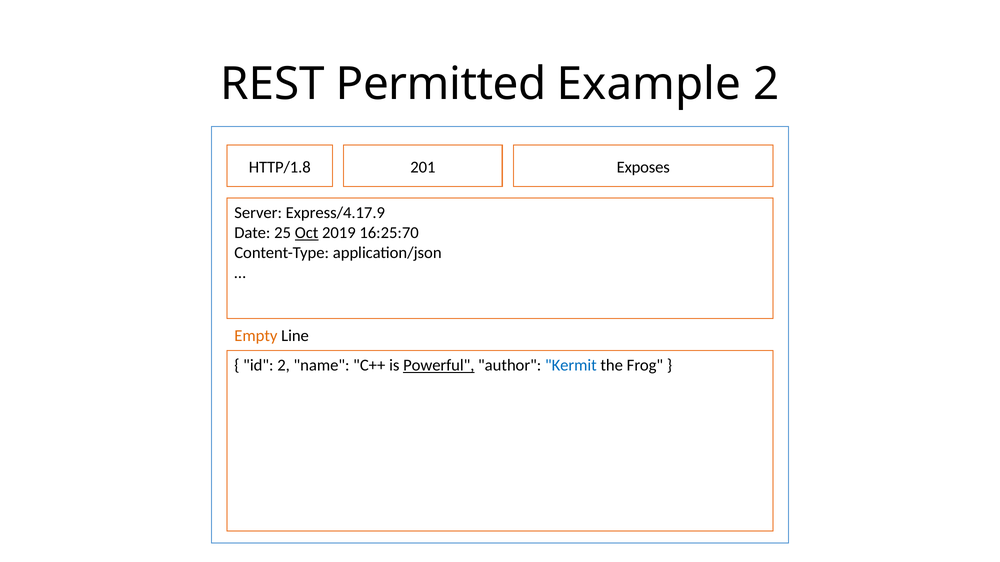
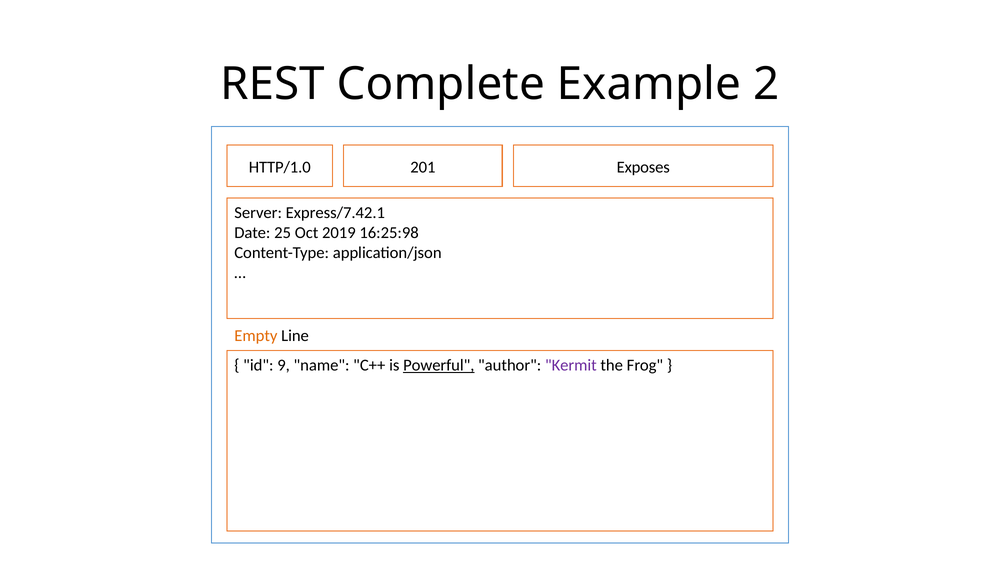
Permitted: Permitted -> Complete (441, 84)
HTTP/1.8: HTTP/1.8 -> HTTP/1.0 (280, 167)
Express/4.17.9: Express/4.17.9 -> Express/7.42.1 (335, 213)
Oct underline: present -> none (307, 233)
16:25:70: 16:25:70 -> 16:25:98 (389, 233)
id 2: 2 -> 9 (284, 366)
Kermit colour: blue -> purple (571, 366)
